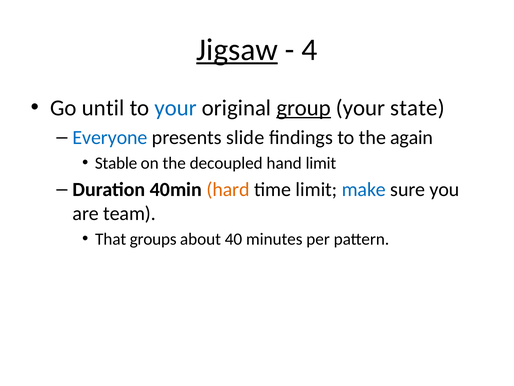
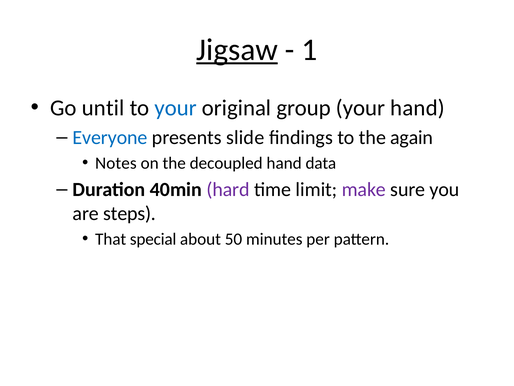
4: 4 -> 1 (310, 50)
group underline: present -> none (304, 108)
your state: state -> hand (418, 108)
Stable: Stable -> Notes (116, 163)
hand limit: limit -> data (321, 163)
hard colour: orange -> purple (228, 189)
make colour: blue -> purple (364, 189)
team: team -> steps (130, 213)
groups: groups -> special (153, 239)
40: 40 -> 50 (233, 239)
